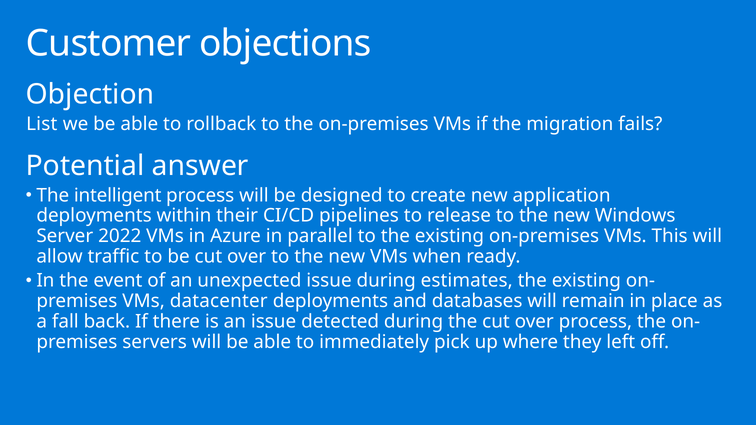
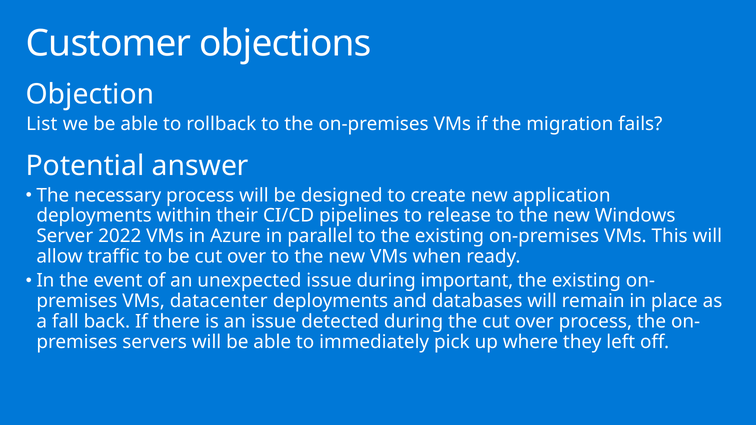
intelligent: intelligent -> necessary (118, 195)
estimates: estimates -> important (467, 281)
